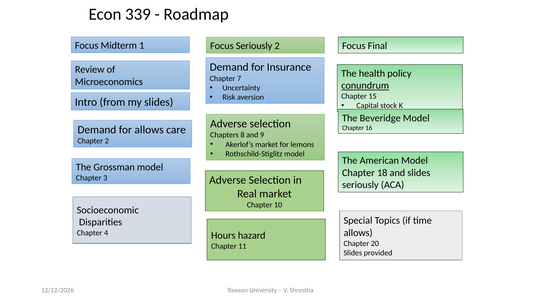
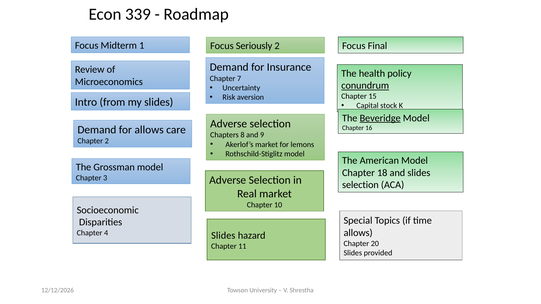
Beveridge underline: none -> present (380, 118)
seriously: seriously -> selection (360, 185)
Hours: Hours -> Slides (223, 236)
